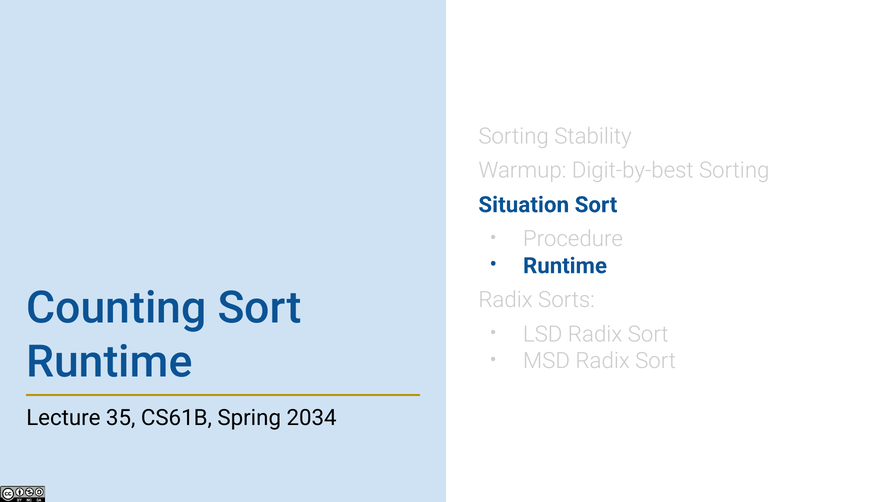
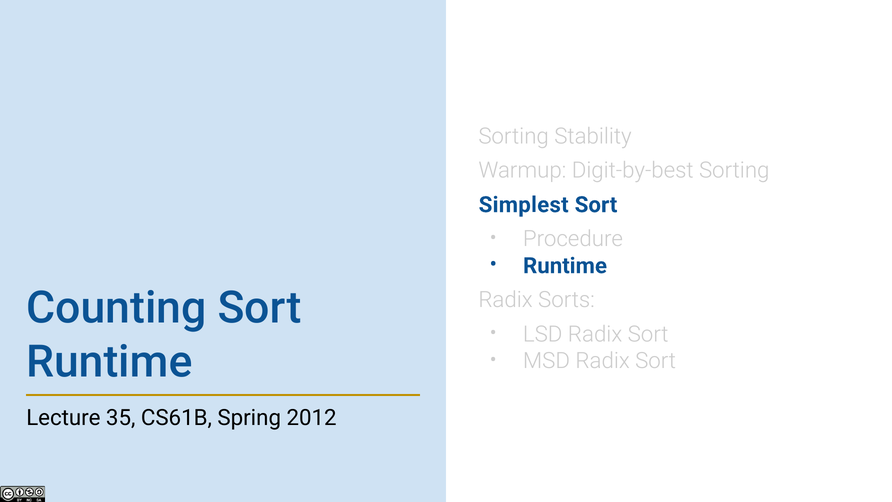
Situation: Situation -> Simplest (524, 205)
2034: 2034 -> 2012 (312, 418)
